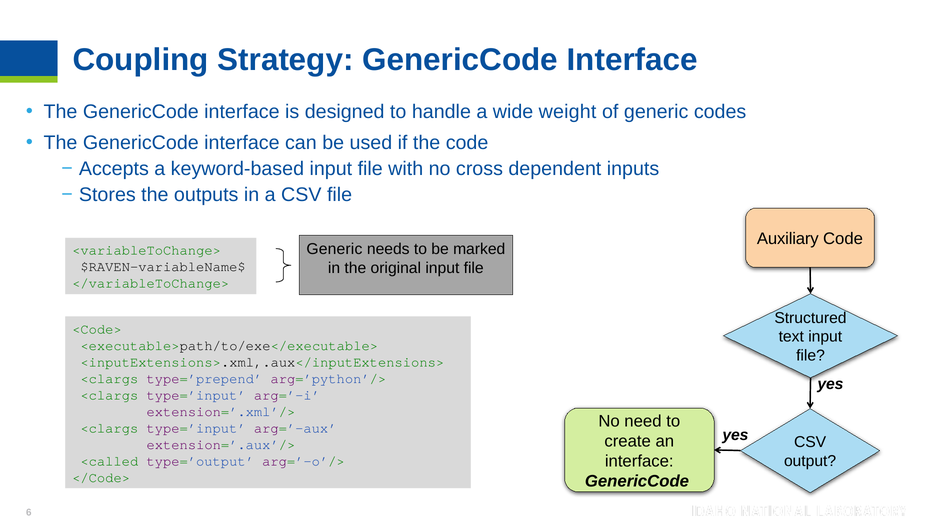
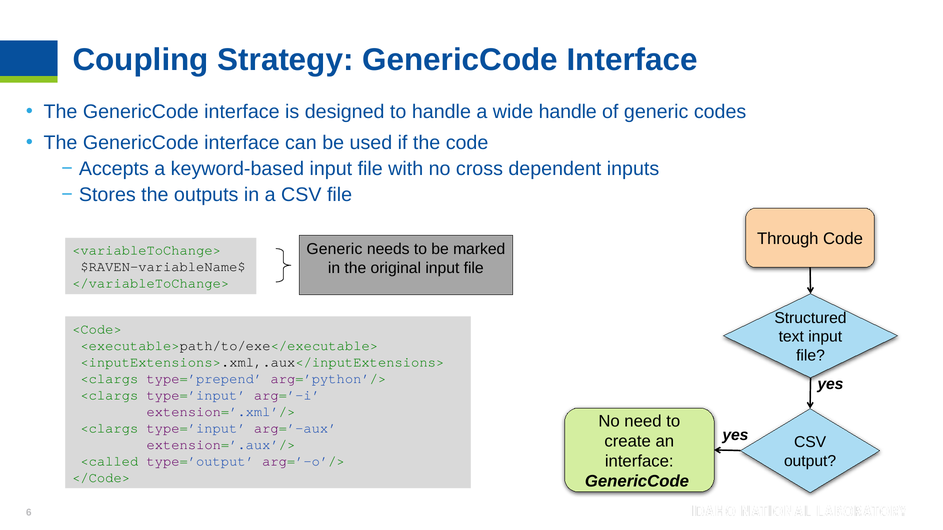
wide weight: weight -> handle (568, 112)
Auxiliary: Auxiliary -> Through (788, 239)
